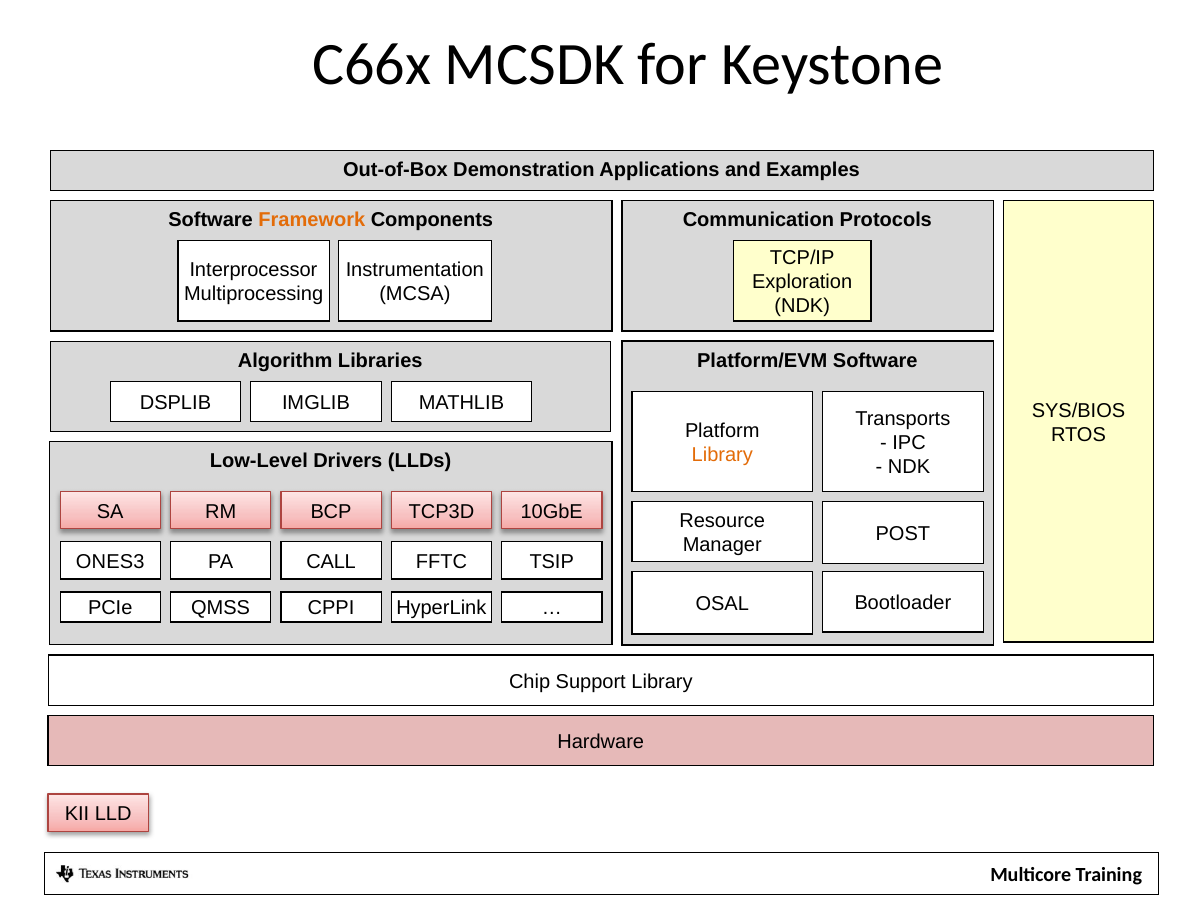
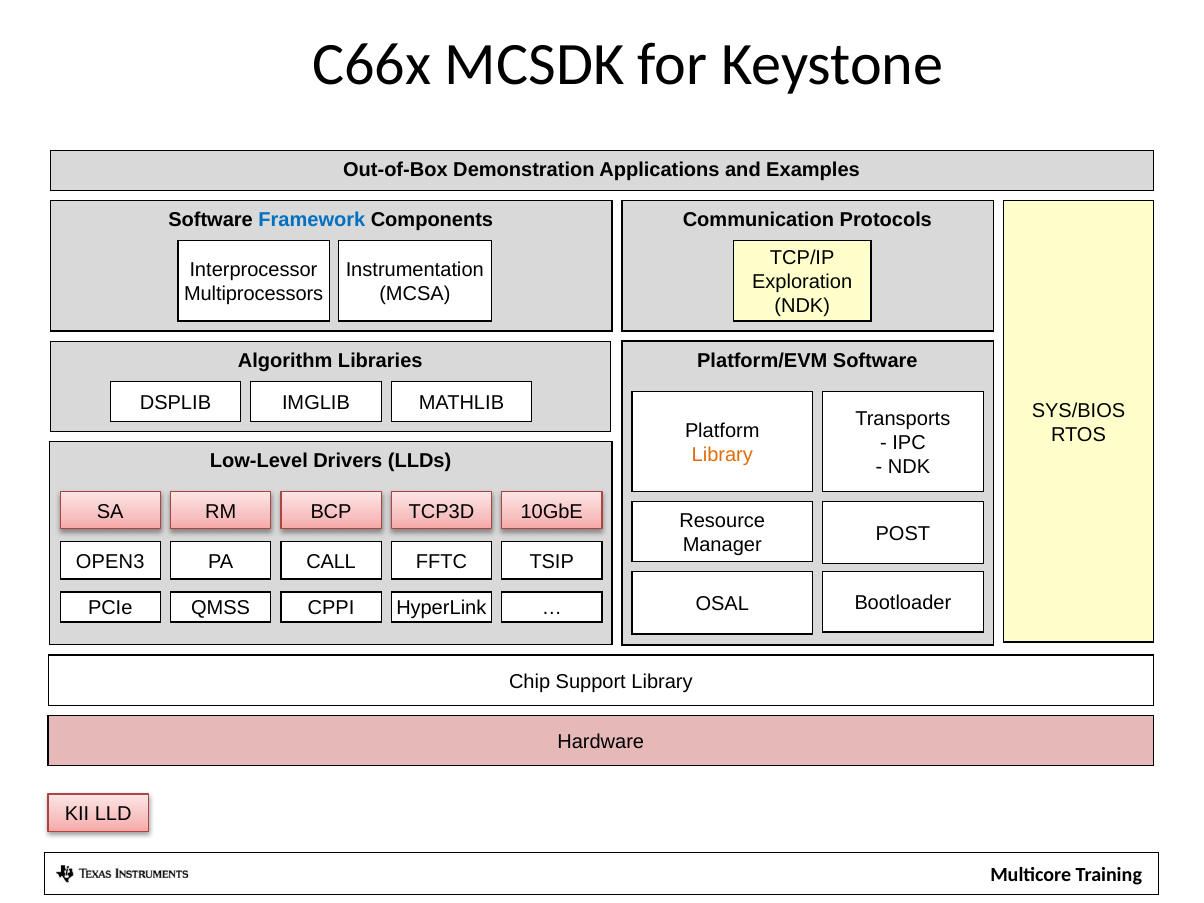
Framework colour: orange -> blue (312, 220)
Multiprocessing: Multiprocessing -> Multiprocessors (254, 294)
ONES3: ONES3 -> OPEN3 (110, 562)
